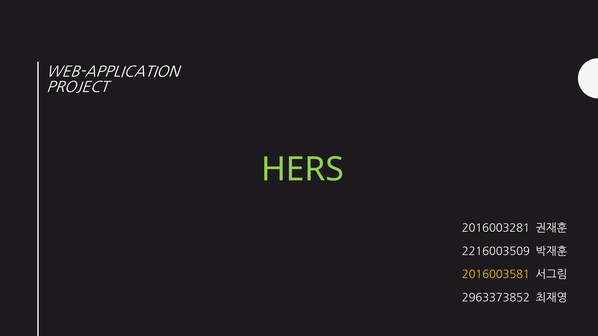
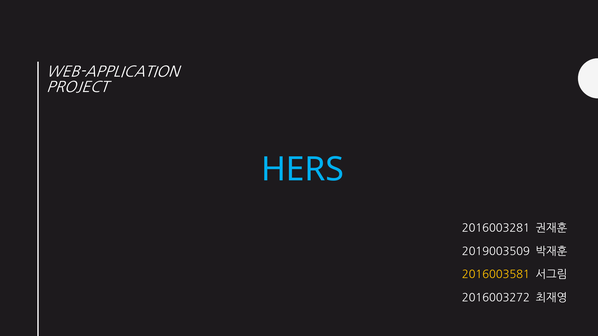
HERS colour: light green -> light blue (303, 170)
2216003509: 2216003509 -> 2019003509 (496, 252)
2963373852: 2963373852 -> 2016003272 (496, 298)
